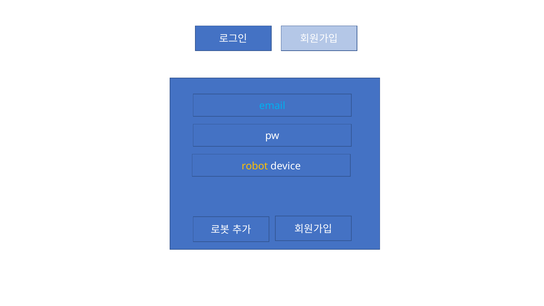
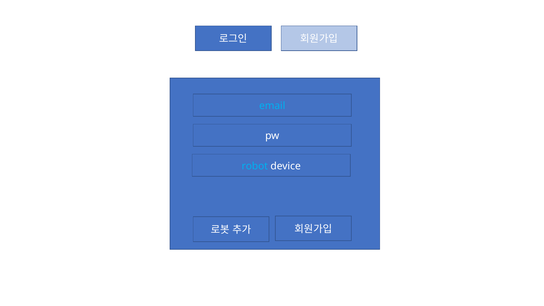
robot colour: yellow -> light blue (255, 166)
